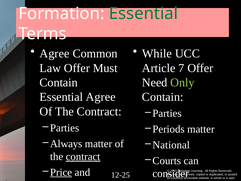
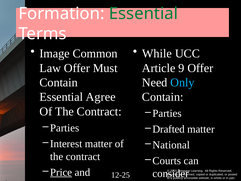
Agree: Agree -> Image (55, 53)
7: 7 -> 9 (181, 68)
Only colour: light green -> light blue (182, 82)
Periods: Periods -> Drafted (169, 129)
Always: Always -> Interest (66, 143)
contract underline: present -> none (83, 156)
